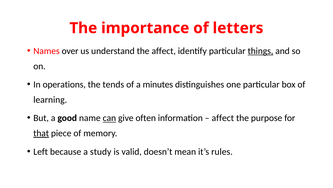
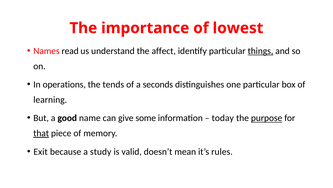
letters: letters -> lowest (238, 28)
over: over -> read (70, 51)
minutes: minutes -> seconds (158, 84)
can underline: present -> none (109, 118)
often: often -> some (146, 118)
affect: affect -> today (223, 118)
purpose underline: none -> present (267, 118)
Left: Left -> Exit (41, 151)
